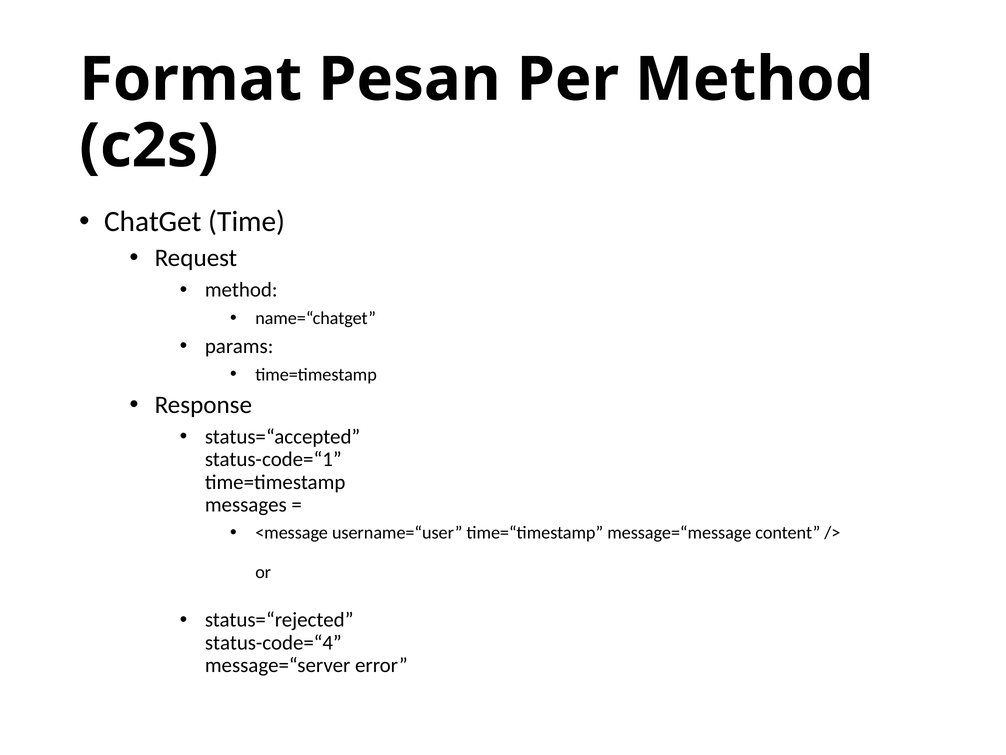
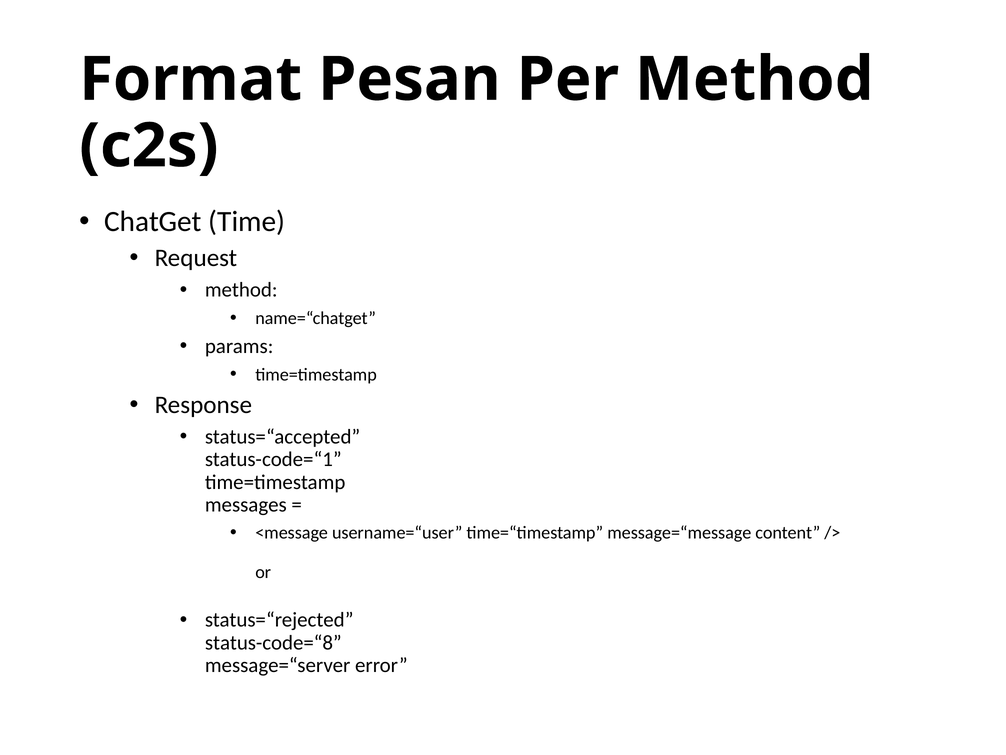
status-code=“4: status-code=“4 -> status-code=“8 (273, 642)
